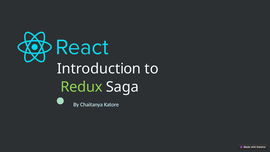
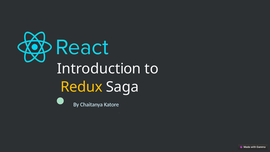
Redux colour: light green -> yellow (81, 87)
